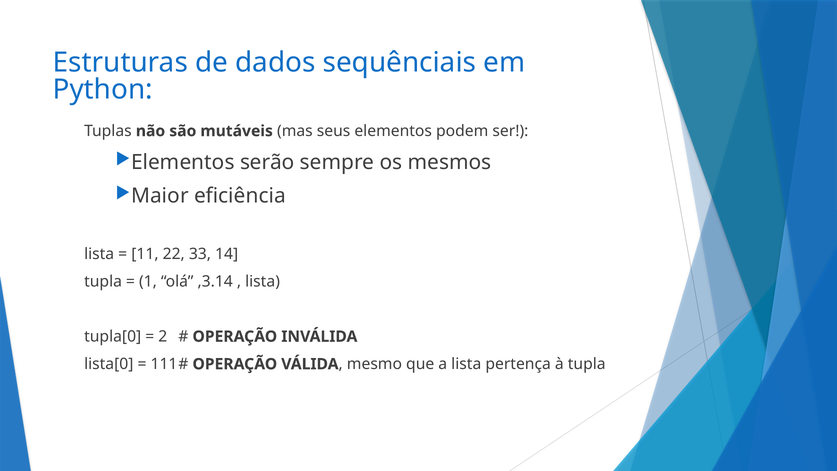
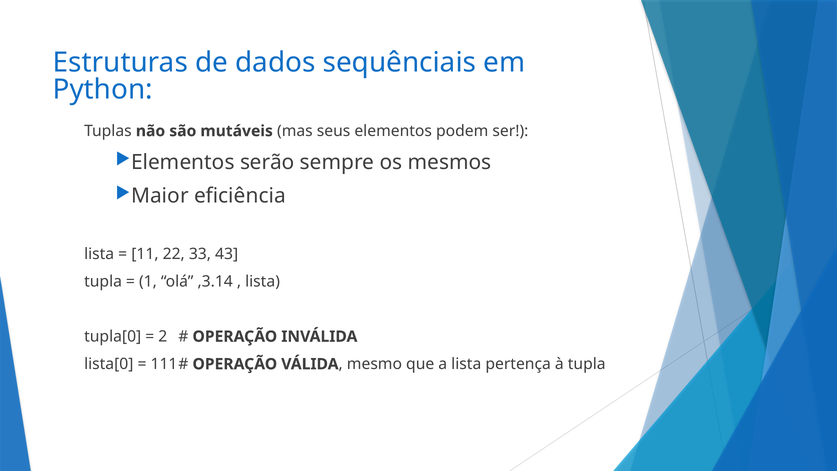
14: 14 -> 43 (227, 254)
